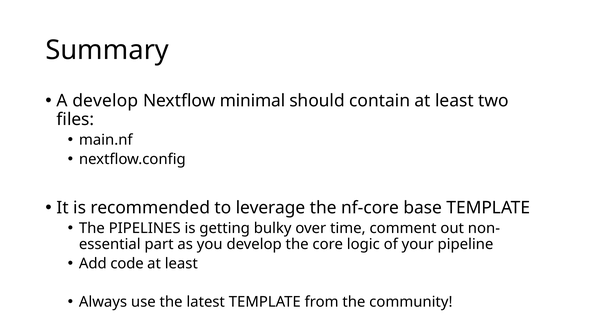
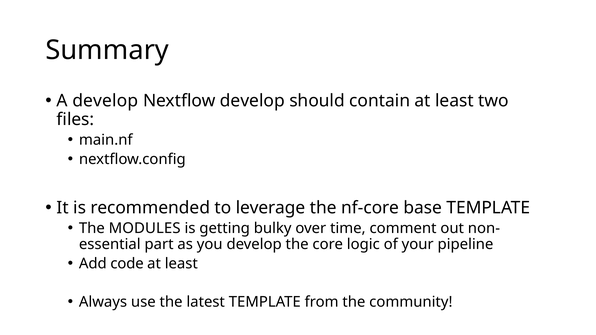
Nextflow minimal: minimal -> develop (252, 101)
PIPELINES: PIPELINES -> MODULES (145, 228)
